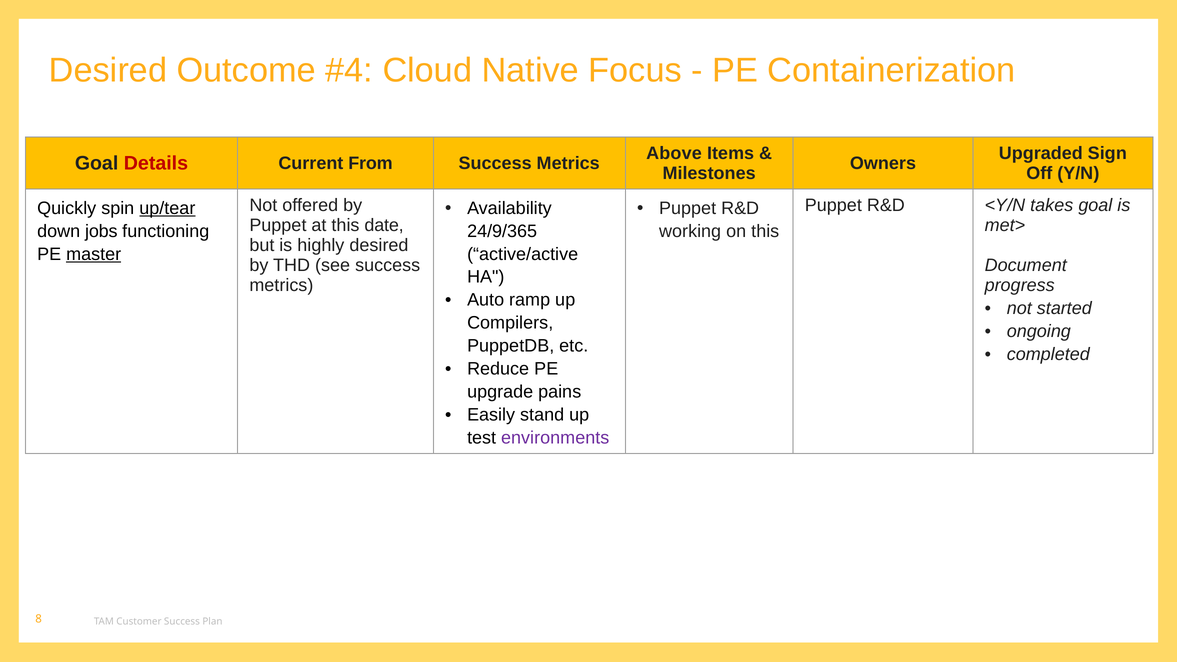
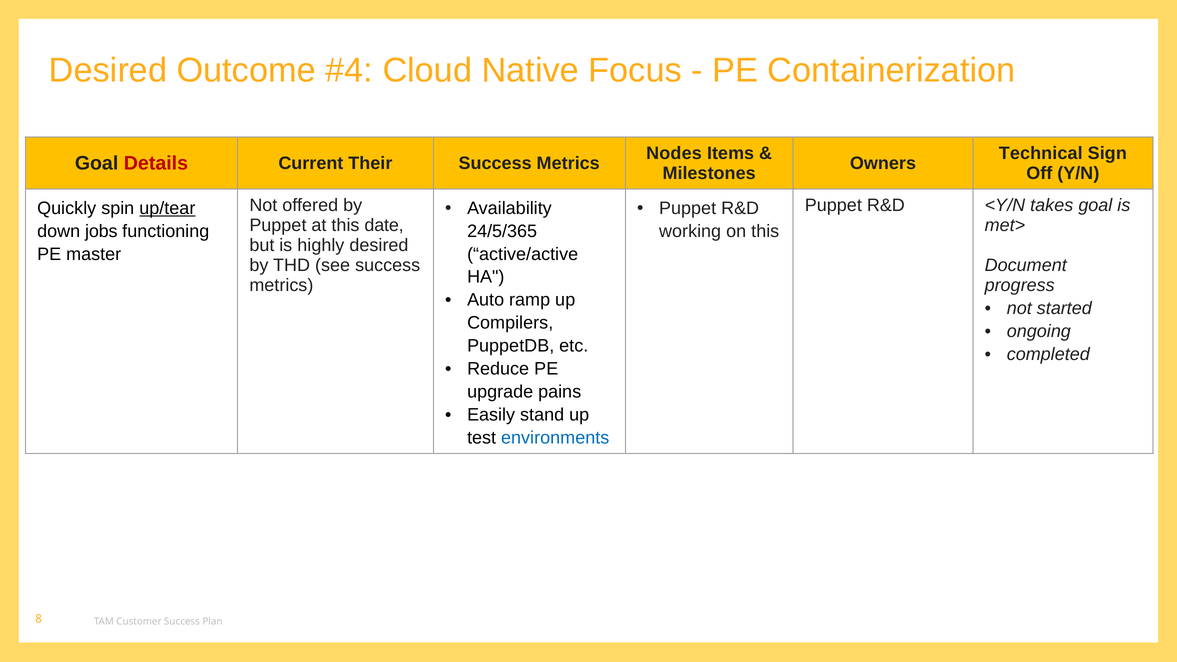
Above: Above -> Nodes (674, 153)
Upgraded: Upgraded -> Technical (1041, 153)
From: From -> Their (370, 163)
24/9/365: 24/9/365 -> 24/5/365 (502, 231)
master underline: present -> none (94, 254)
environments colour: purple -> blue (555, 438)
